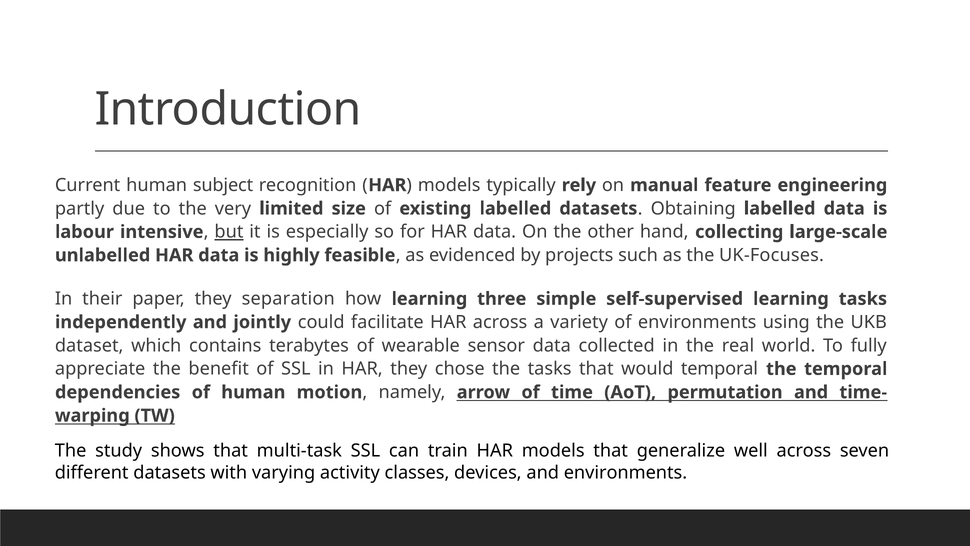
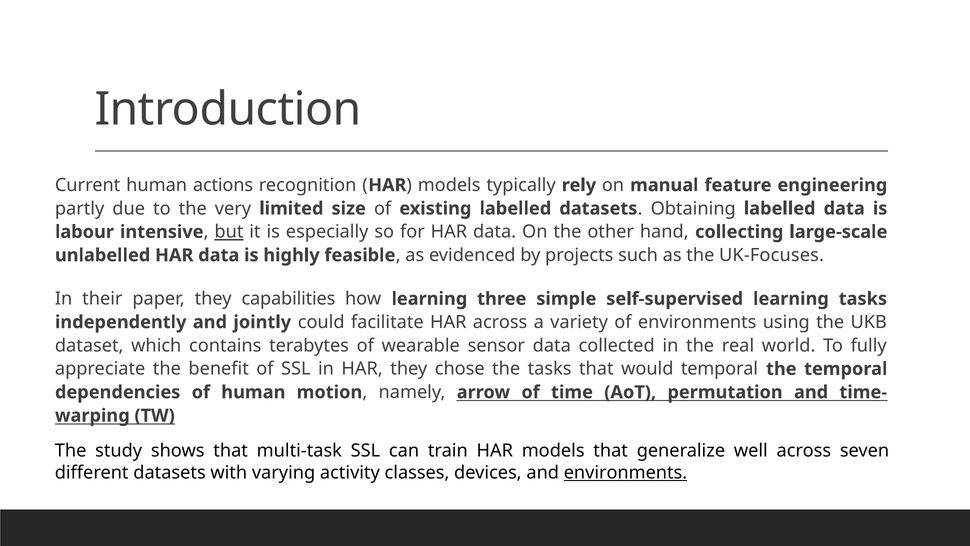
subject: subject -> actions (223, 185)
separation: separation -> capabilities (288, 299)
environments underline: none -> present (625, 472)
